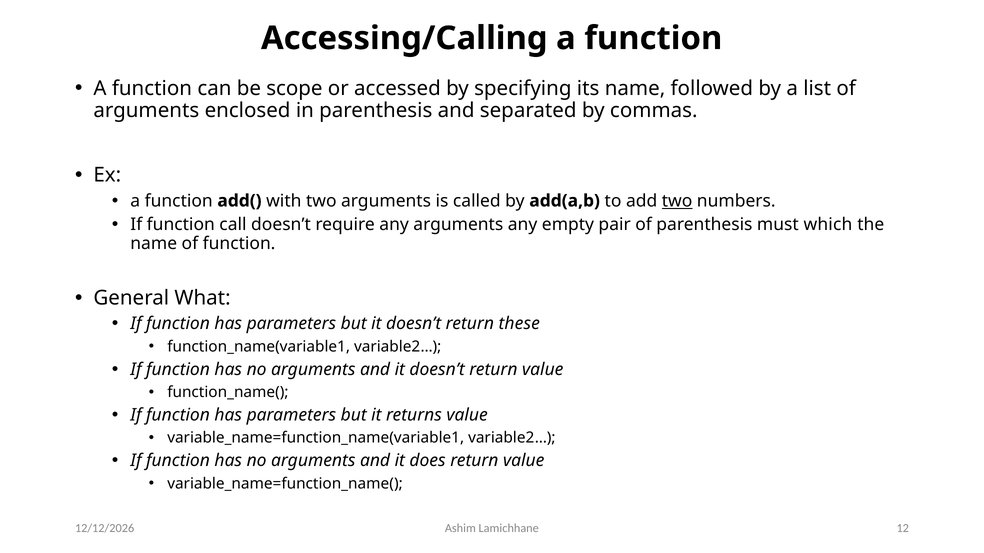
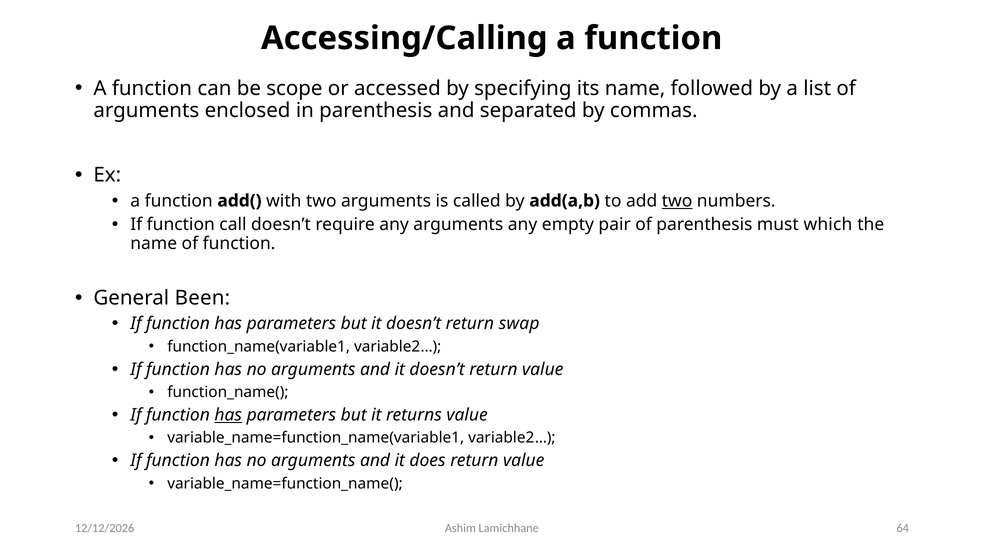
What: What -> Been (202, 298)
these: these -> swap (519, 324)
has underline: none -> present (228, 415)
12: 12 -> 64 (903, 528)
